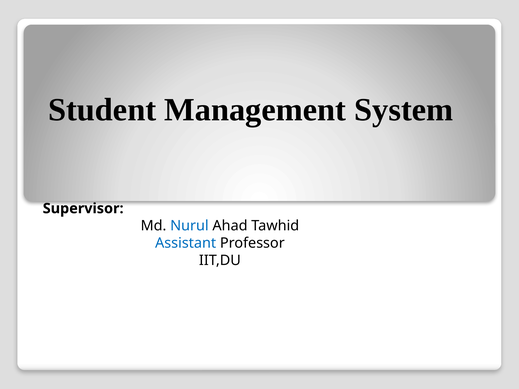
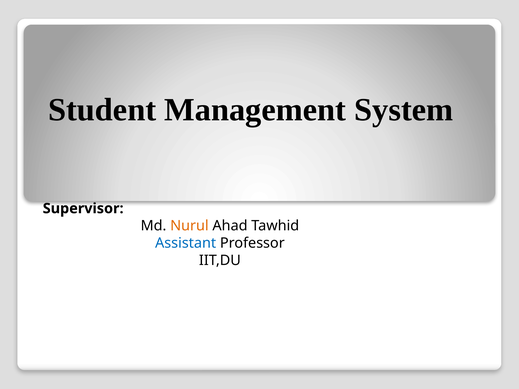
Nurul colour: blue -> orange (189, 226)
